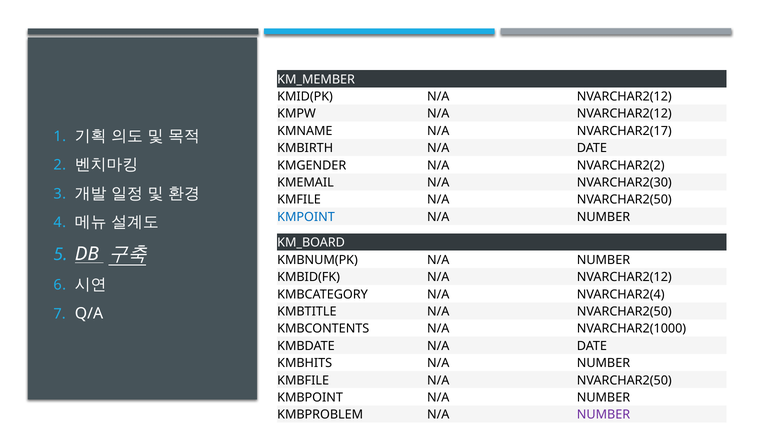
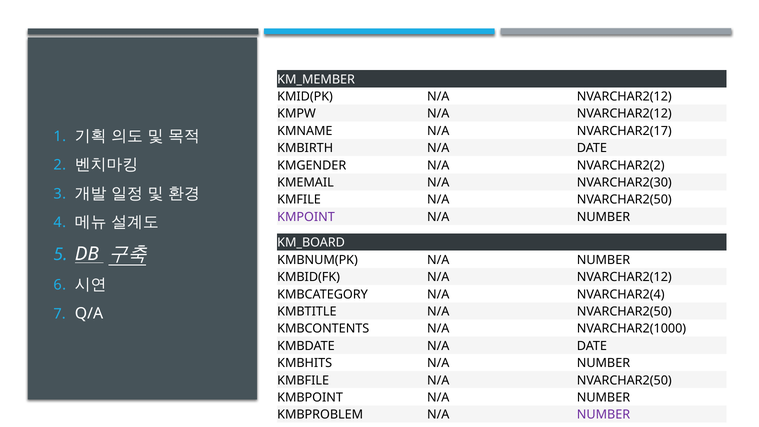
KMPOINT colour: blue -> purple (306, 217)
